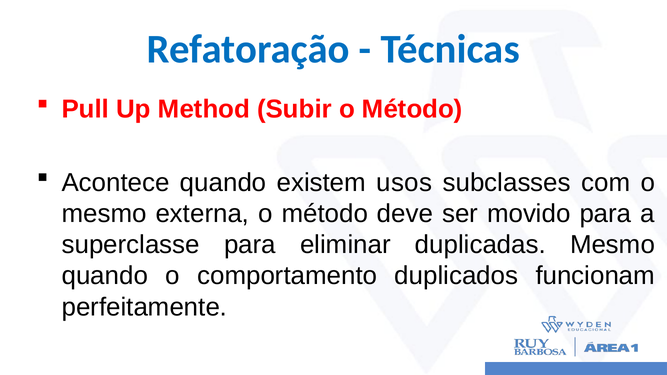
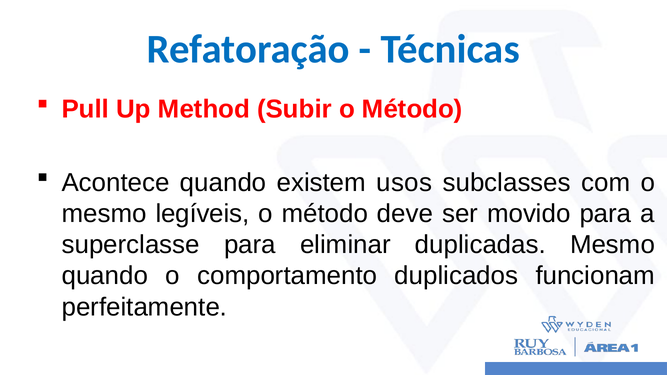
externa: externa -> legíveis (202, 214)
